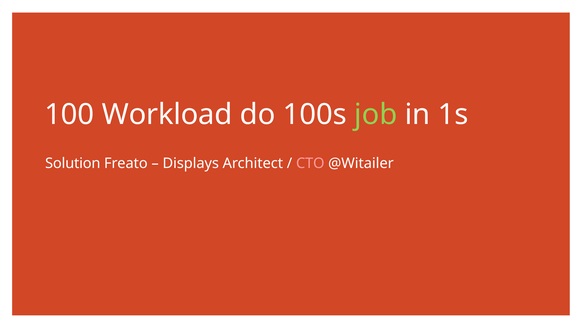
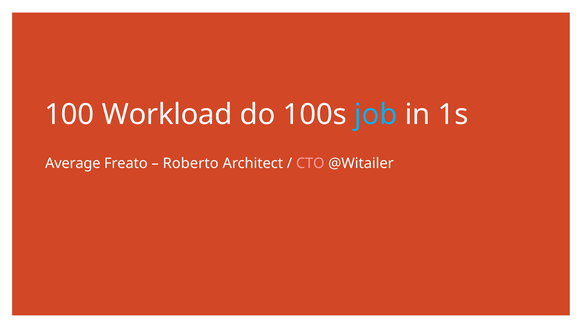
job colour: light green -> light blue (376, 114)
Solution: Solution -> Average (73, 163)
Displays: Displays -> Roberto (191, 163)
